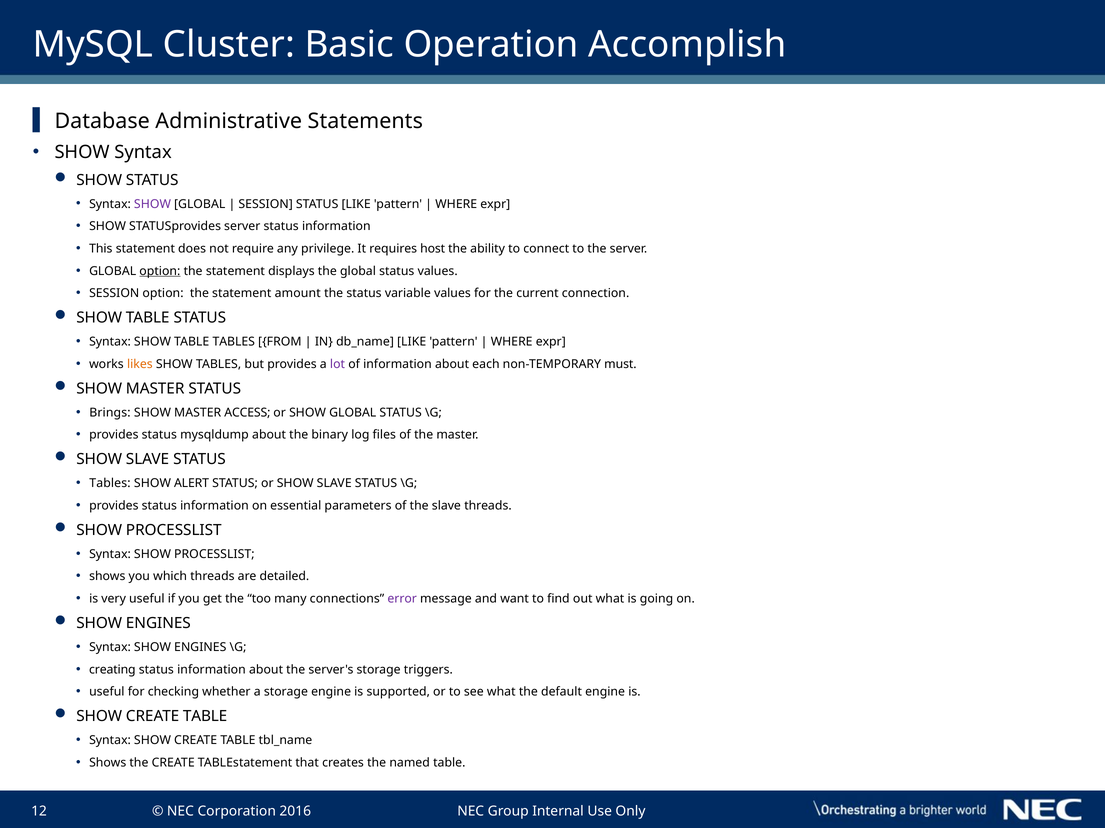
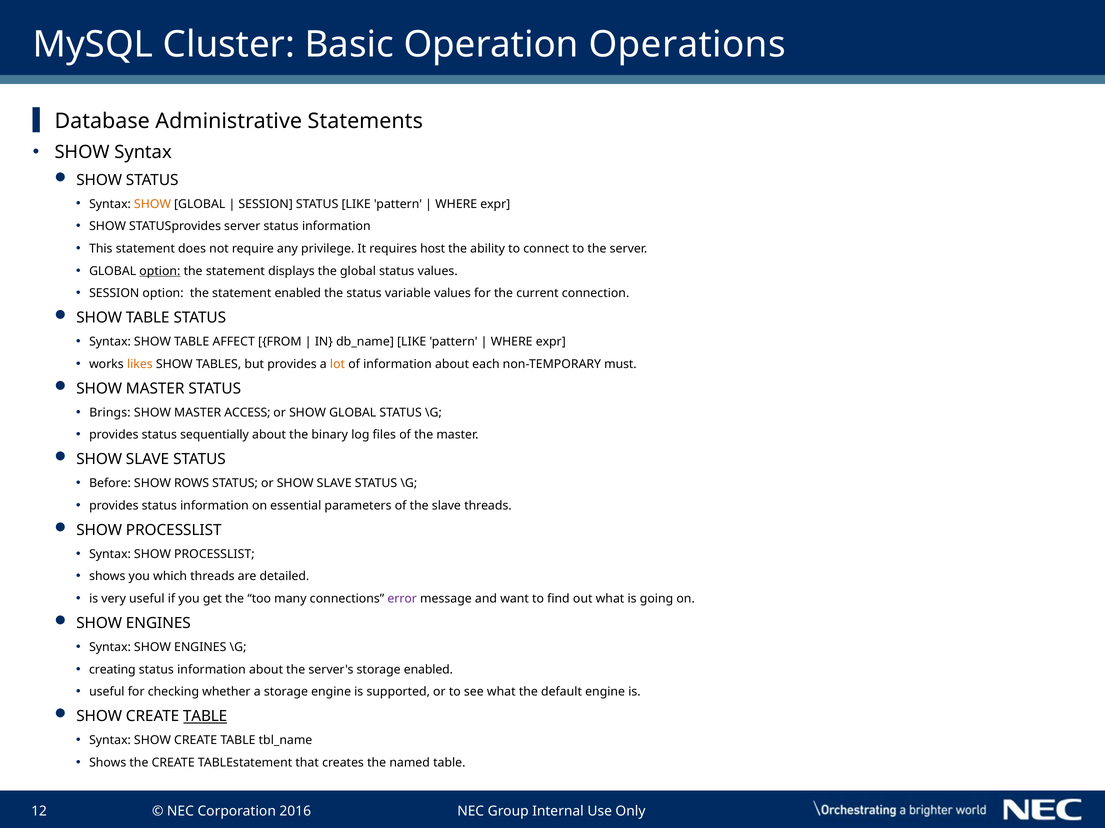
Accomplish: Accomplish -> Operations (687, 45)
SHOW colour: purple -> orange (152, 204)
statement amount: amount -> enabled (298, 294)
TABLE TABLES: TABLES -> AFFECT (234, 342)
lot colour: purple -> orange (337, 364)
mysqldump: mysqldump -> sequentially (214, 435)
Tables: Tables -> Before (110, 484)
ALERT: ALERT -> ROWS (192, 484)
storage triggers: triggers -> enabled (428, 670)
TABLE underline: none -> present (205, 717)
